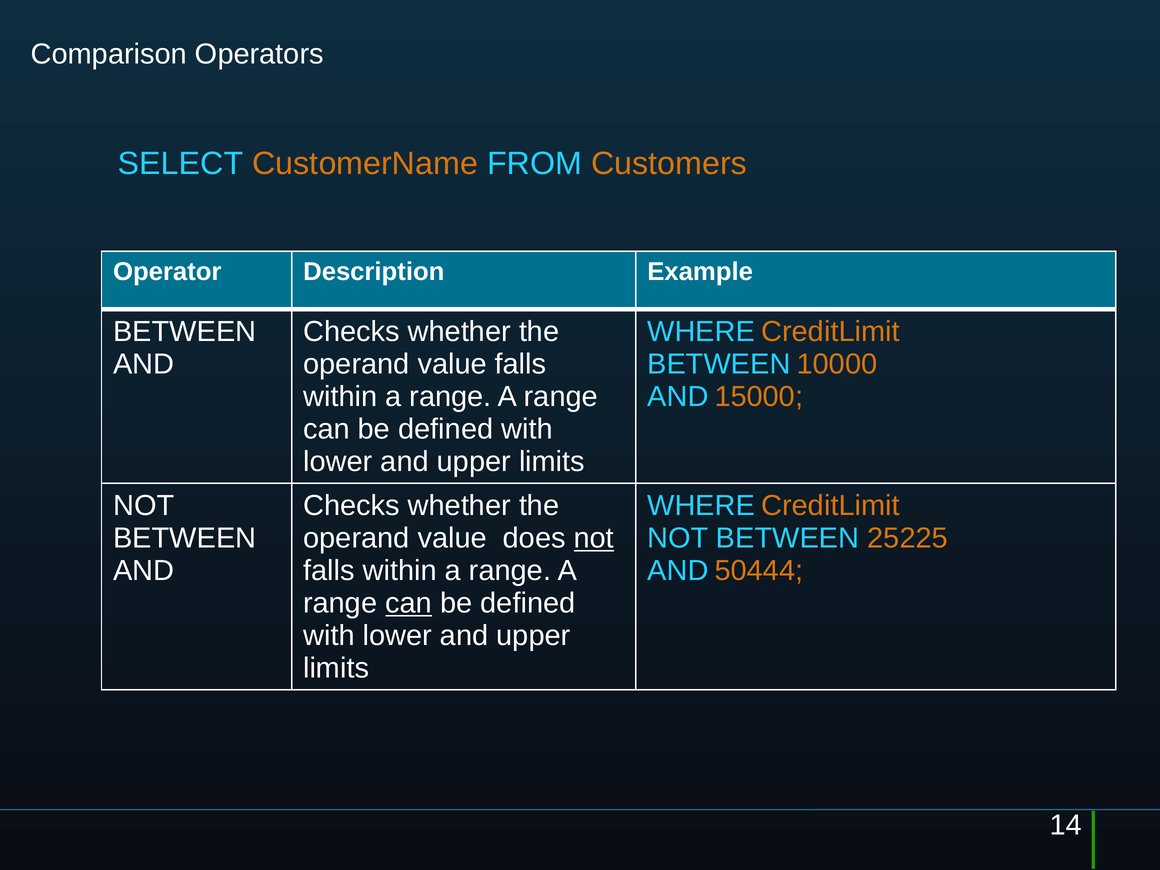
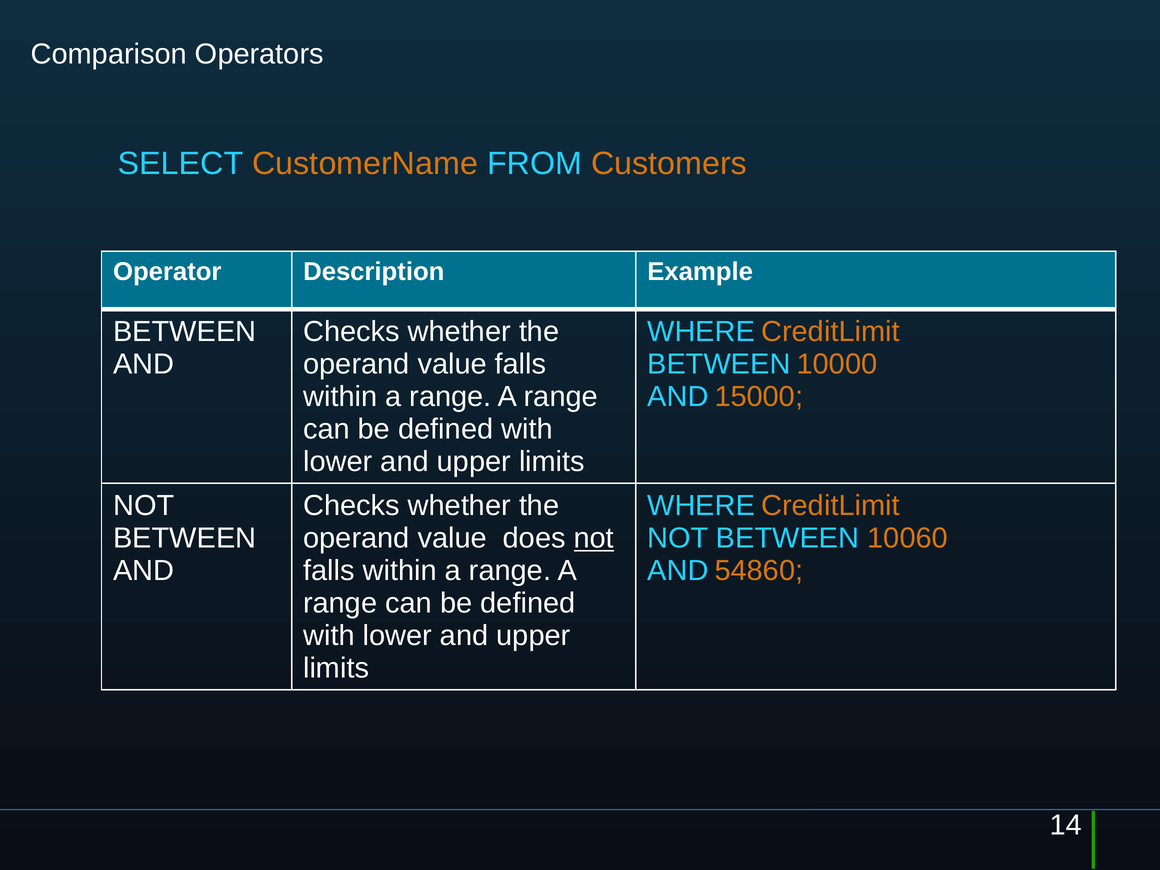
25225: 25225 -> 10060 (908, 538)
50444: 50444 -> 54860 (759, 571)
can underline: present -> none (409, 603)
